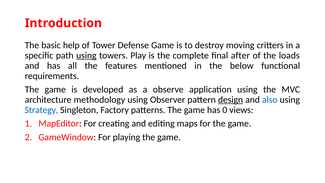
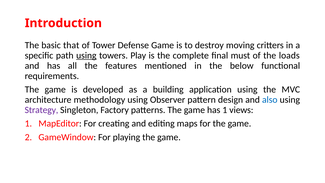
help: help -> that (71, 45)
after: after -> must (240, 55)
observe: observe -> building (168, 89)
design underline: present -> none (231, 100)
Strategy colour: blue -> purple (41, 110)
has 0: 0 -> 1 (225, 110)
